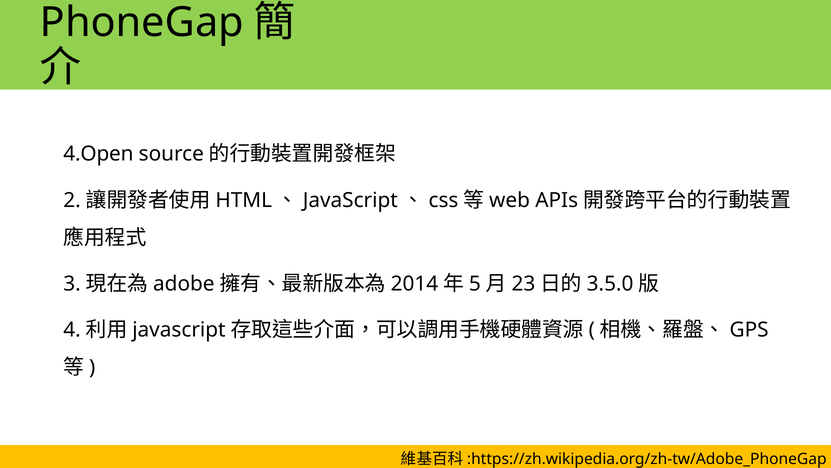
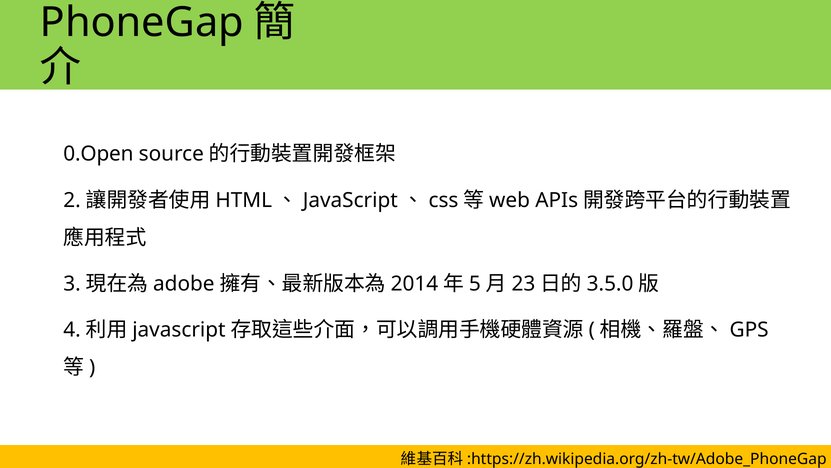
4.Open: 4.Open -> 0.Open (98, 154)
